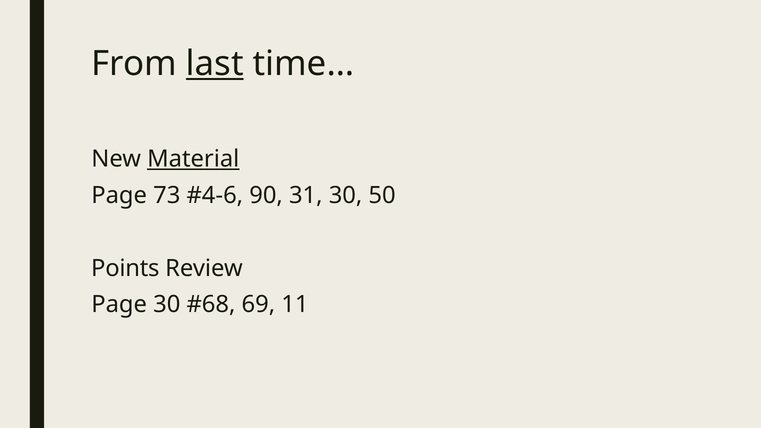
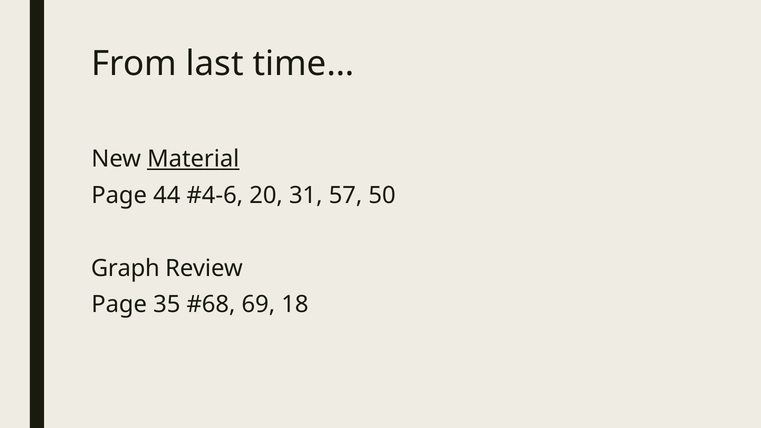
last underline: present -> none (215, 64)
73: 73 -> 44 (167, 196)
90: 90 -> 20 (266, 196)
31 30: 30 -> 57 (346, 196)
Points: Points -> Graph (125, 268)
Page 30: 30 -> 35 (167, 305)
11: 11 -> 18 (295, 305)
